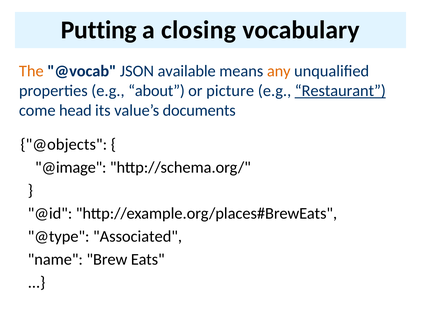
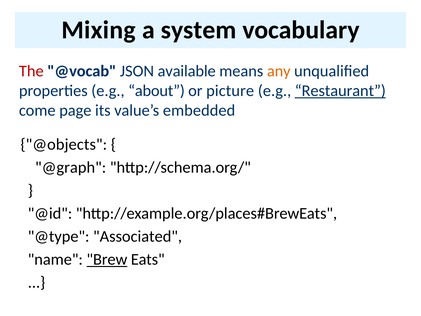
Putting: Putting -> Mixing (99, 30)
closing: closing -> system (199, 30)
The colour: orange -> red (31, 71)
head: head -> page (75, 110)
documents: documents -> embedded (199, 110)
@image: @image -> @graph (71, 167)
Brew underline: none -> present (107, 259)
